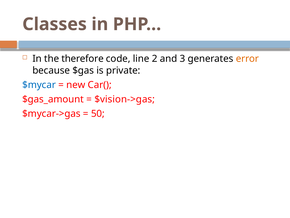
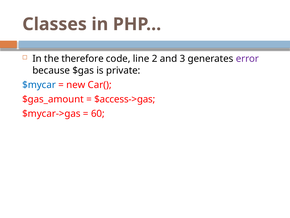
error colour: orange -> purple (247, 59)
$vision->gas: $vision->gas -> $access->gas (125, 99)
50: 50 -> 60 (98, 114)
